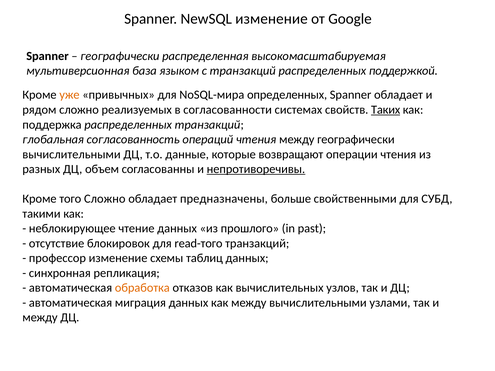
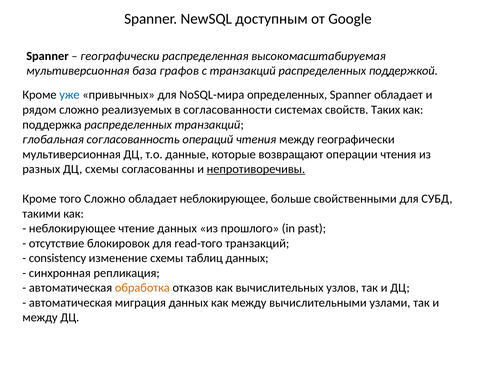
NewSQL изменение: изменение -> доступным (272, 19)
языком: языком -> графов (179, 71)
уже colour: orange -> blue (69, 95)
Таких underline: present -> none (386, 110)
вычислительными: вычислительными -> мультиверсионная (72, 154)
ДЦ объем: объем -> схемы (102, 169)
обладает предназначены: предназначены -> неблокирующее (224, 199)
профессор: профессор -> consistency (58, 258)
